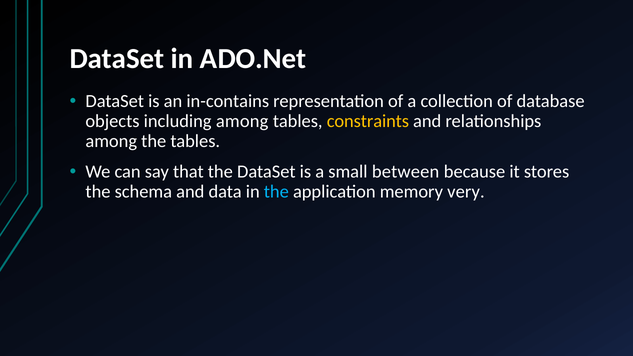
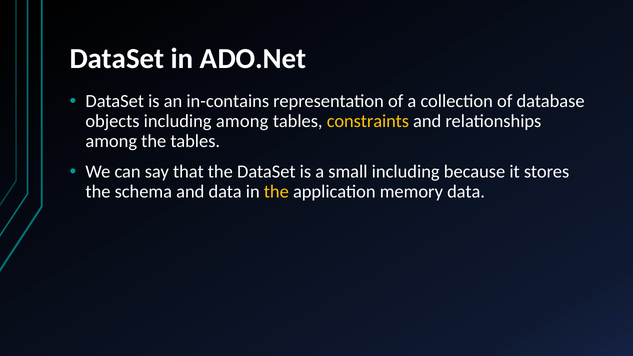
small between: between -> including (406, 172)
the colour: light blue -> yellow (276, 192)
memory very: very -> data (466, 192)
